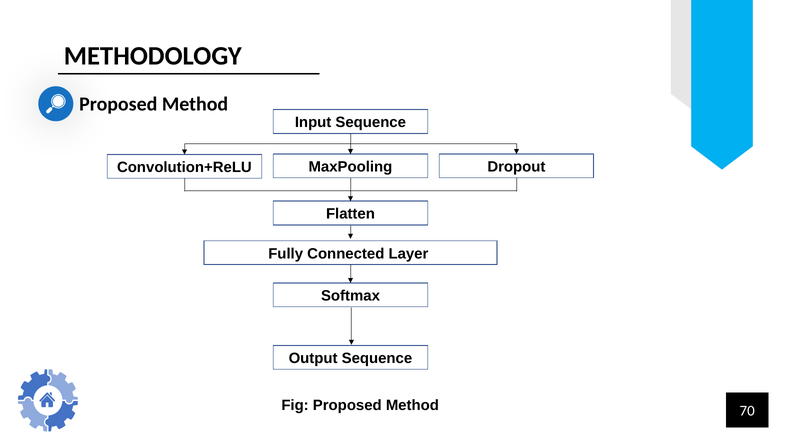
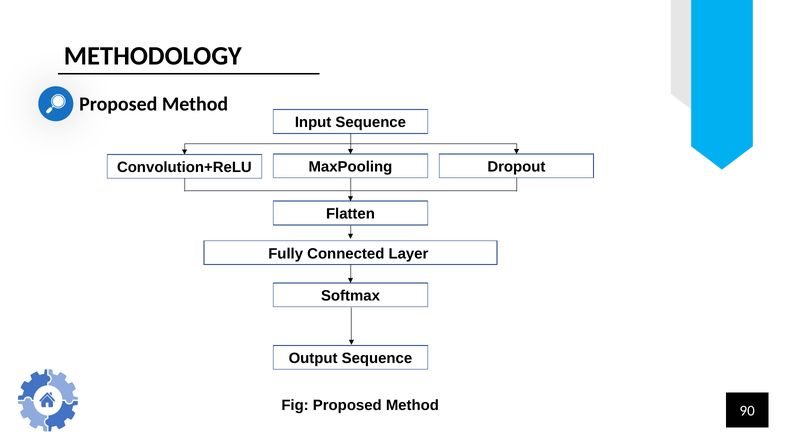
70: 70 -> 90 (747, 411)
